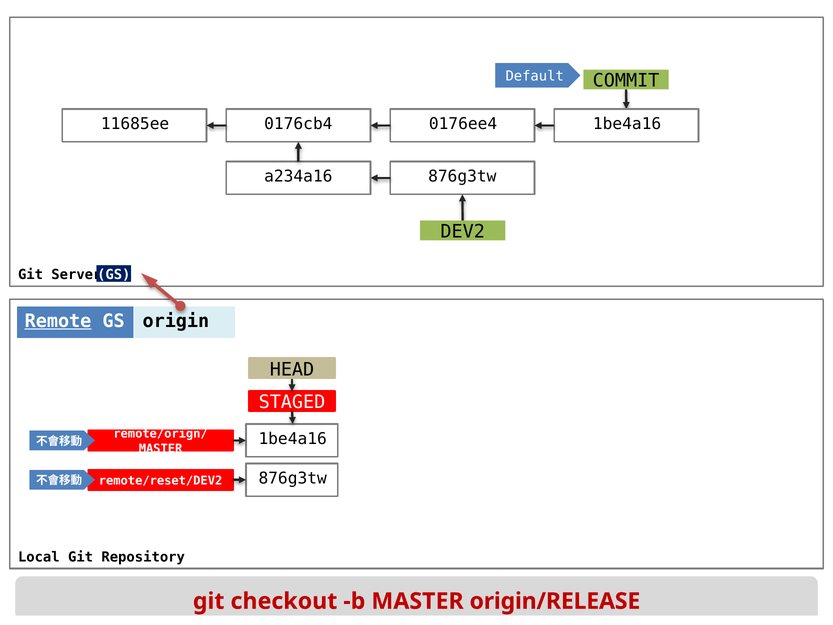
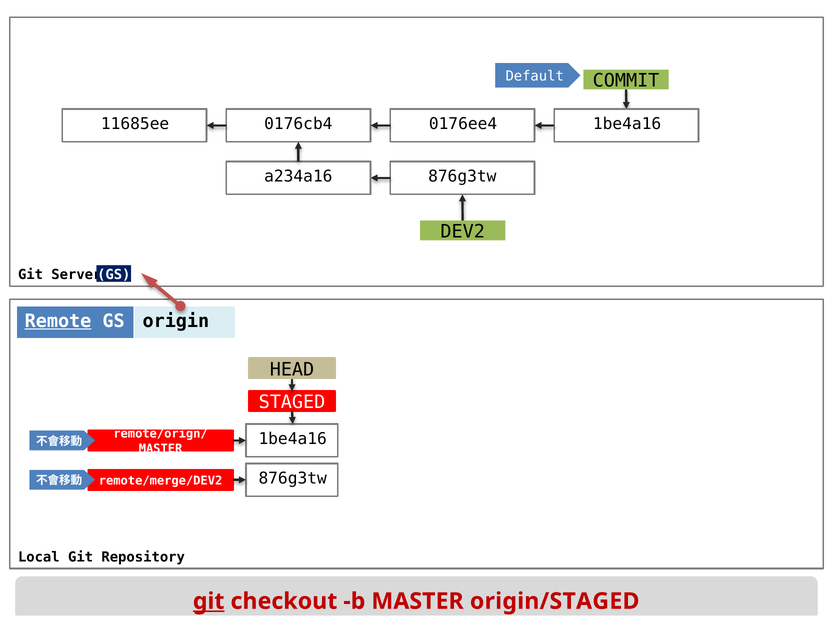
remote/reset/DEV2: remote/reset/DEV2 -> remote/merge/DEV2 (161, 480)
git underline: none -> present (209, 601)
origin/RELEASE: origin/RELEASE -> origin/STAGED (555, 601)
